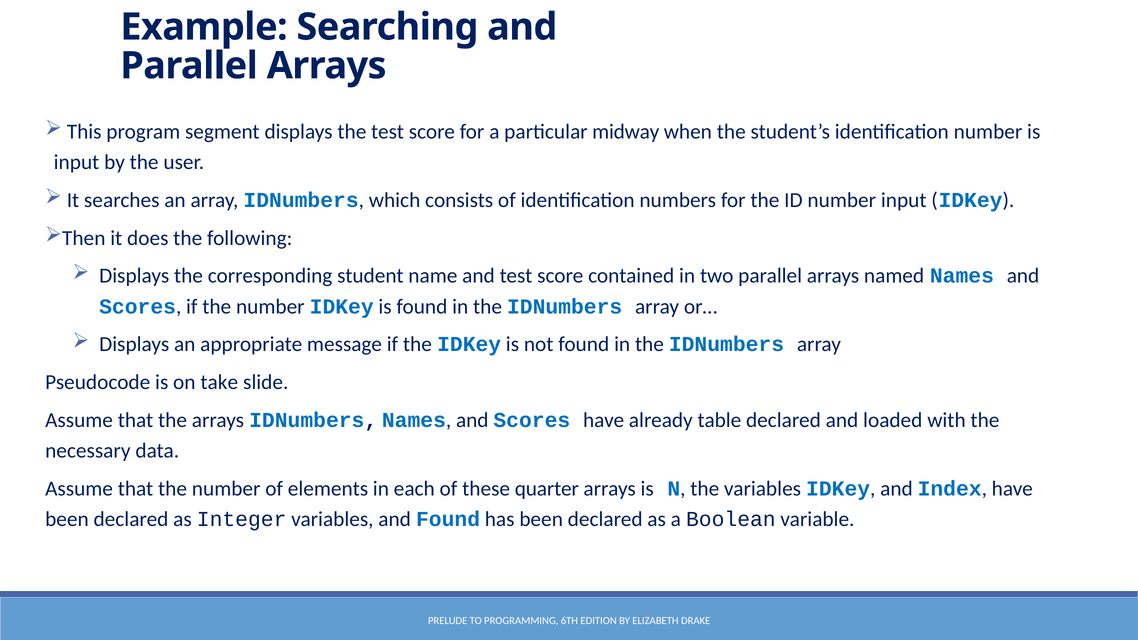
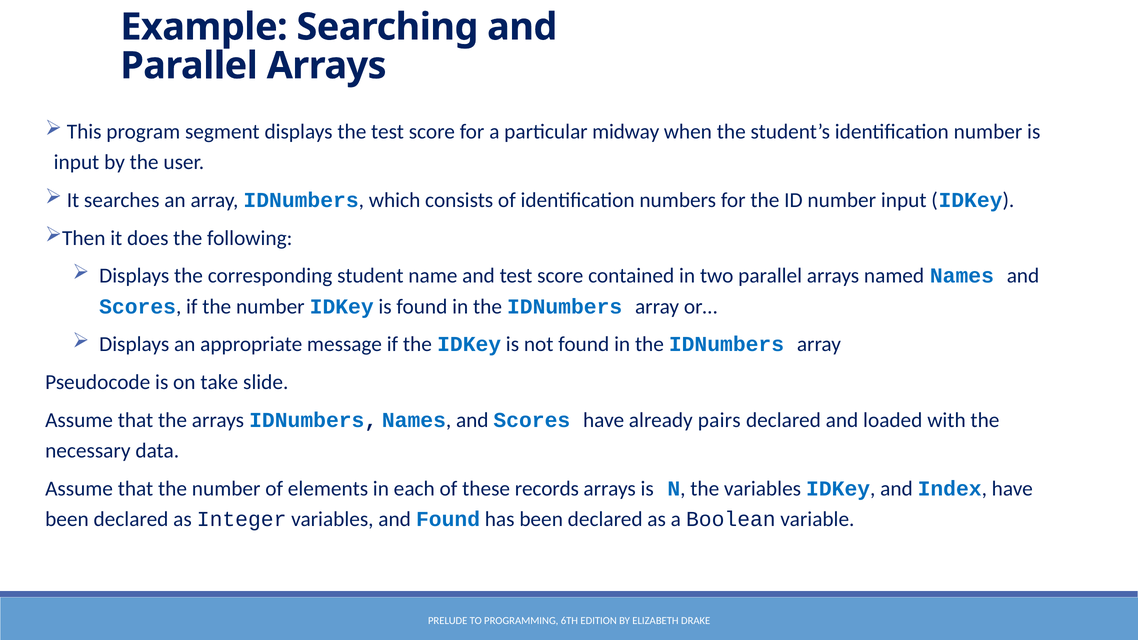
table: table -> pairs (719, 420)
quarter: quarter -> records (547, 489)
